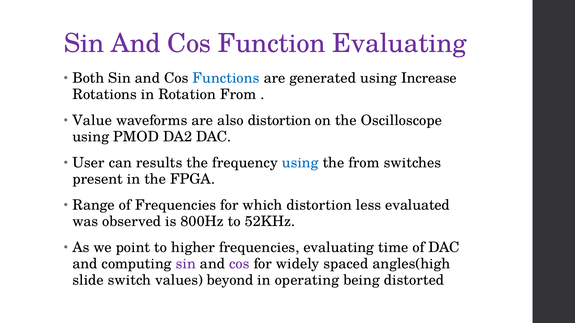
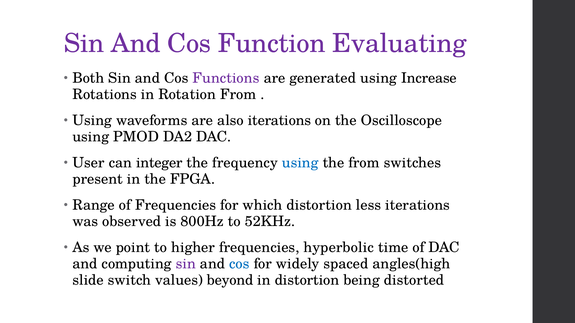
Functions colour: blue -> purple (226, 78)
Value: Value -> Using (92, 121)
also distortion: distortion -> iterations (279, 121)
results: results -> integer (159, 163)
less evaluated: evaluated -> iterations (418, 205)
frequencies evaluating: evaluating -> hyperbolic (339, 248)
cos colour: purple -> blue (239, 264)
in operating: operating -> distortion (307, 280)
